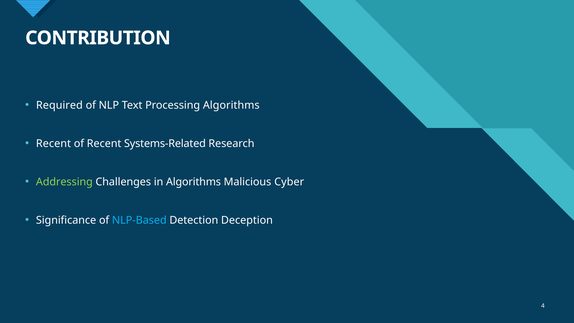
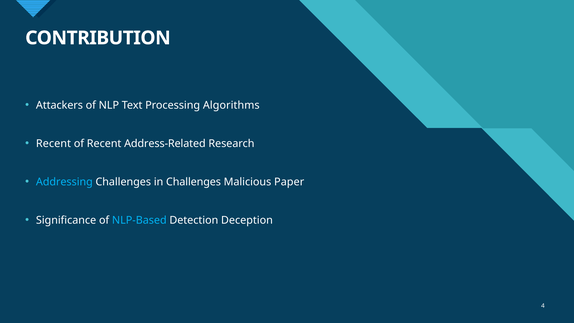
Required: Required -> Attackers (59, 105)
Systems-Related: Systems-Related -> Address-Related (165, 144)
Addressing colour: light green -> light blue (64, 182)
in Algorithms: Algorithms -> Challenges (194, 182)
Cyber: Cyber -> Paper (289, 182)
